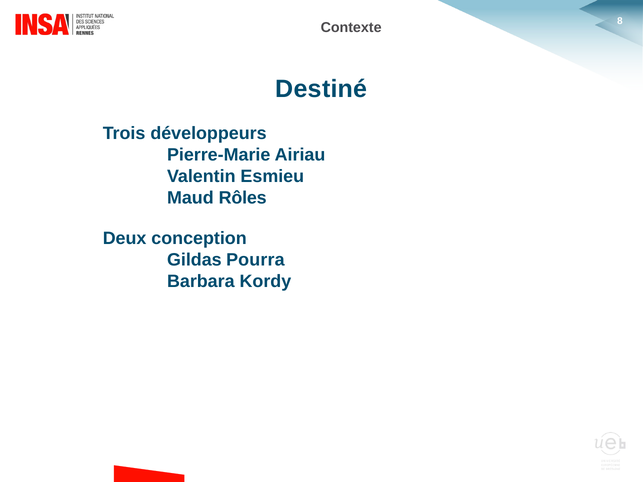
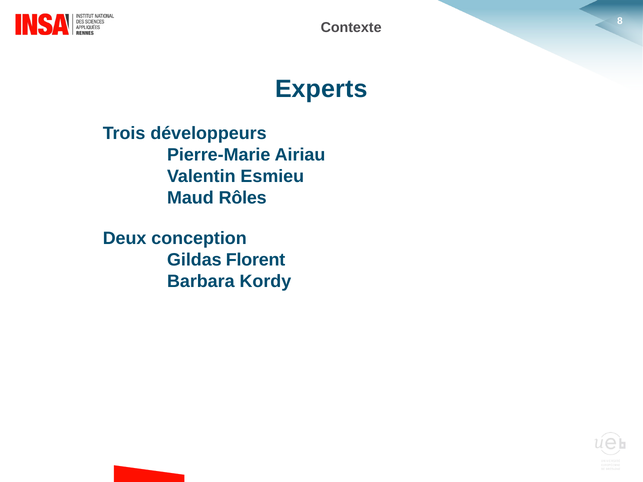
Destiné: Destiné -> Experts (321, 89)
Pourra: Pourra -> Florent (256, 260)
